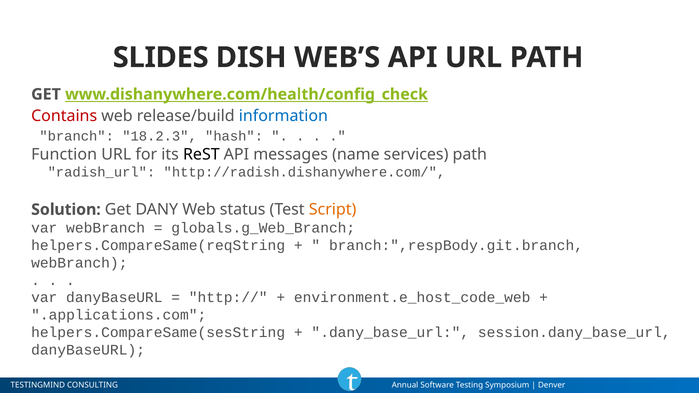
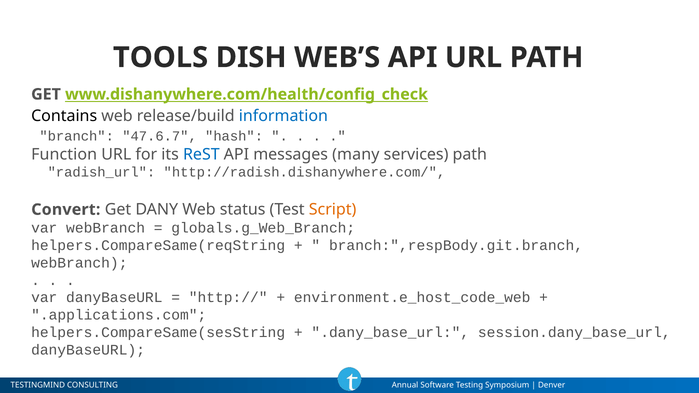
SLIDES: SLIDES -> TOOLS (161, 58)
Contains colour: red -> black (64, 116)
18.2.3: 18.2.3 -> 47.6.7 (160, 136)
ReST colour: black -> blue (201, 155)
name: name -> many (356, 155)
Solution: Solution -> Convert (66, 210)
